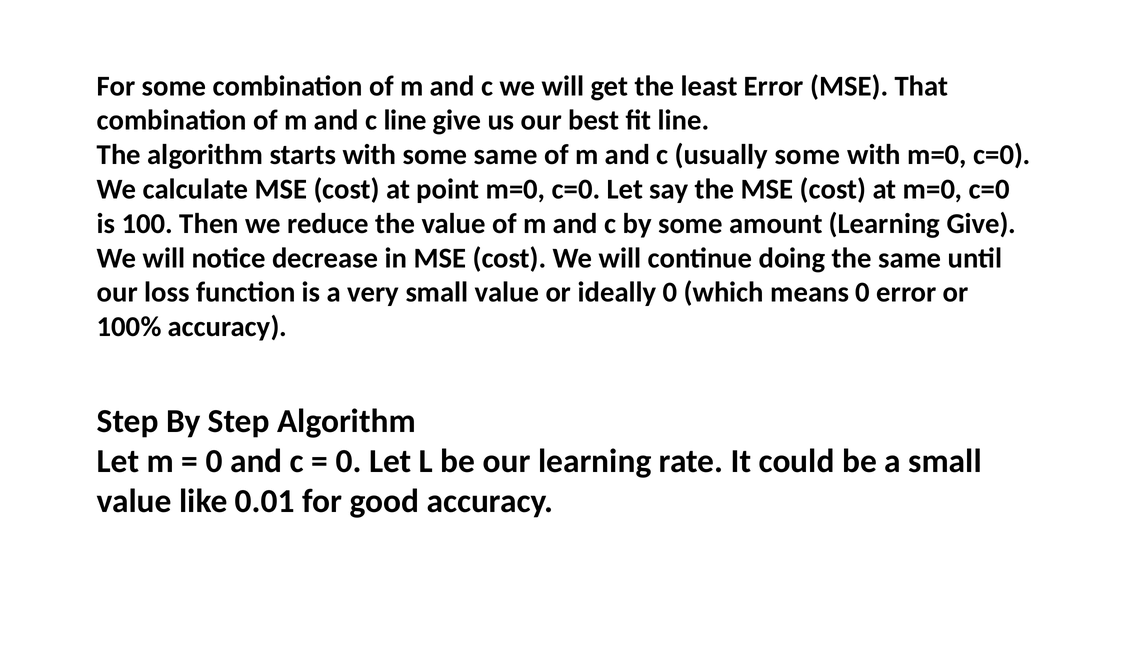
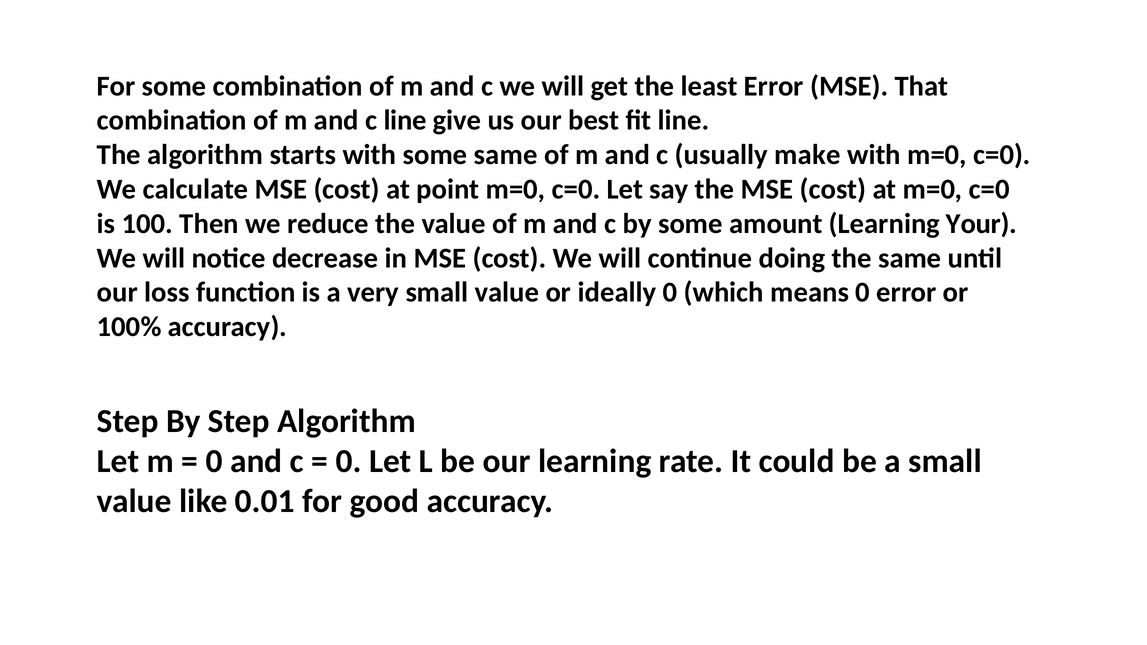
usually some: some -> make (807, 155)
Learning Give: Give -> Your (981, 224)
